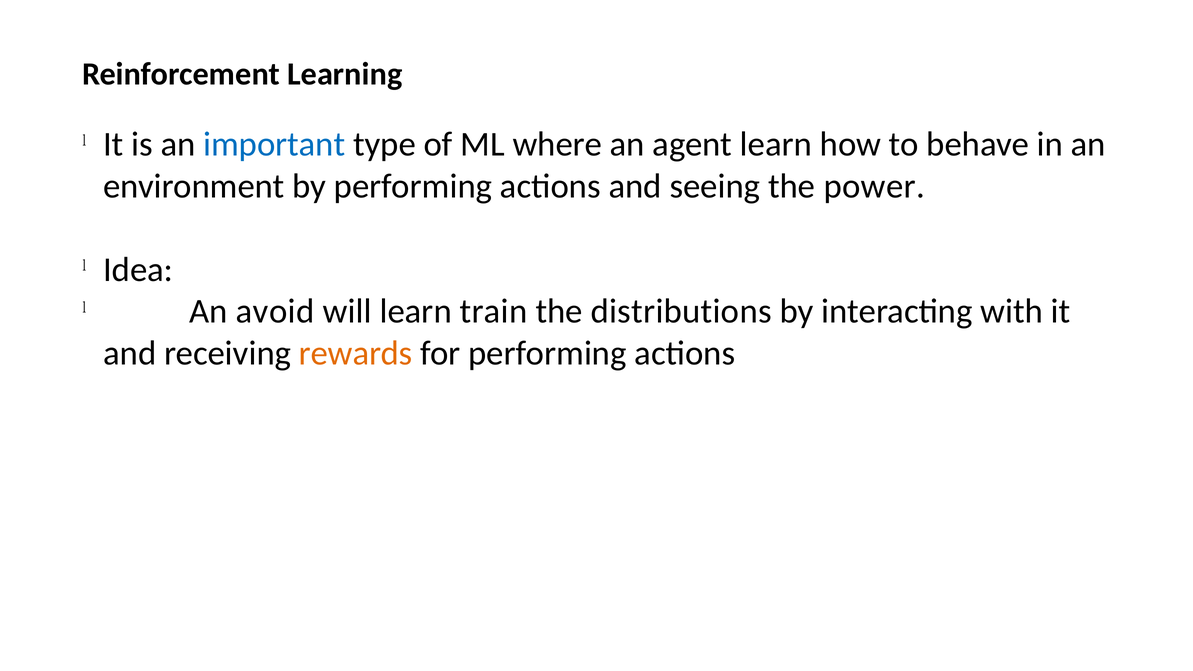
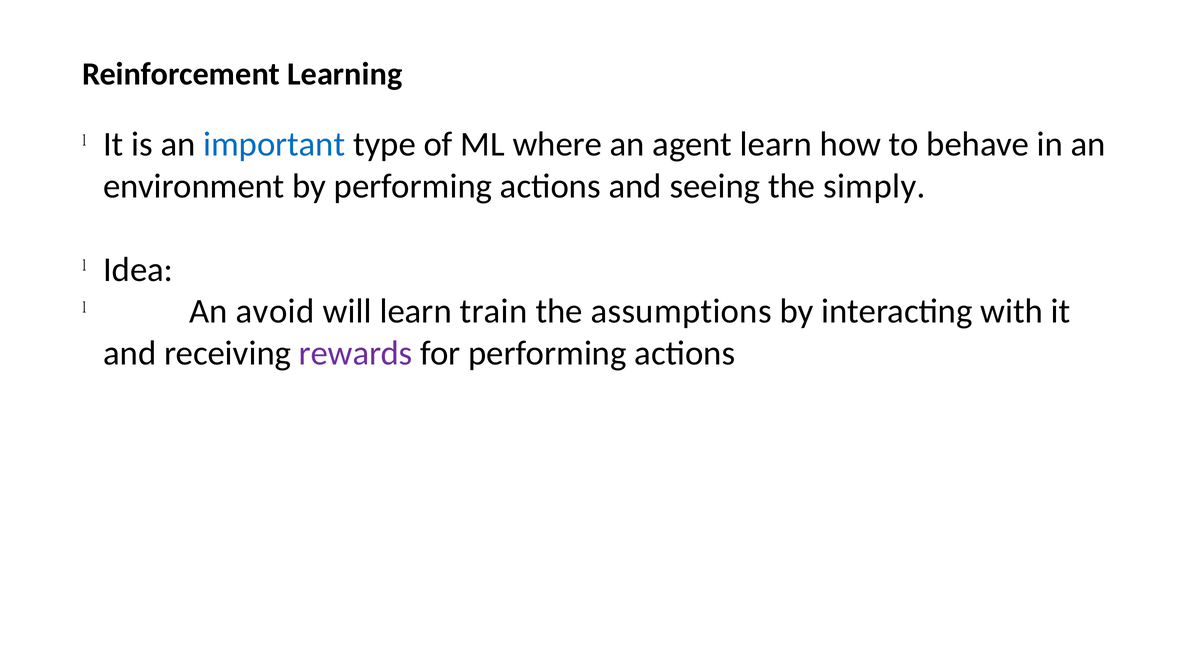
power: power -> simply (874, 186)
distributions: distributions -> assumptions (681, 311)
rewards colour: orange -> purple (356, 353)
